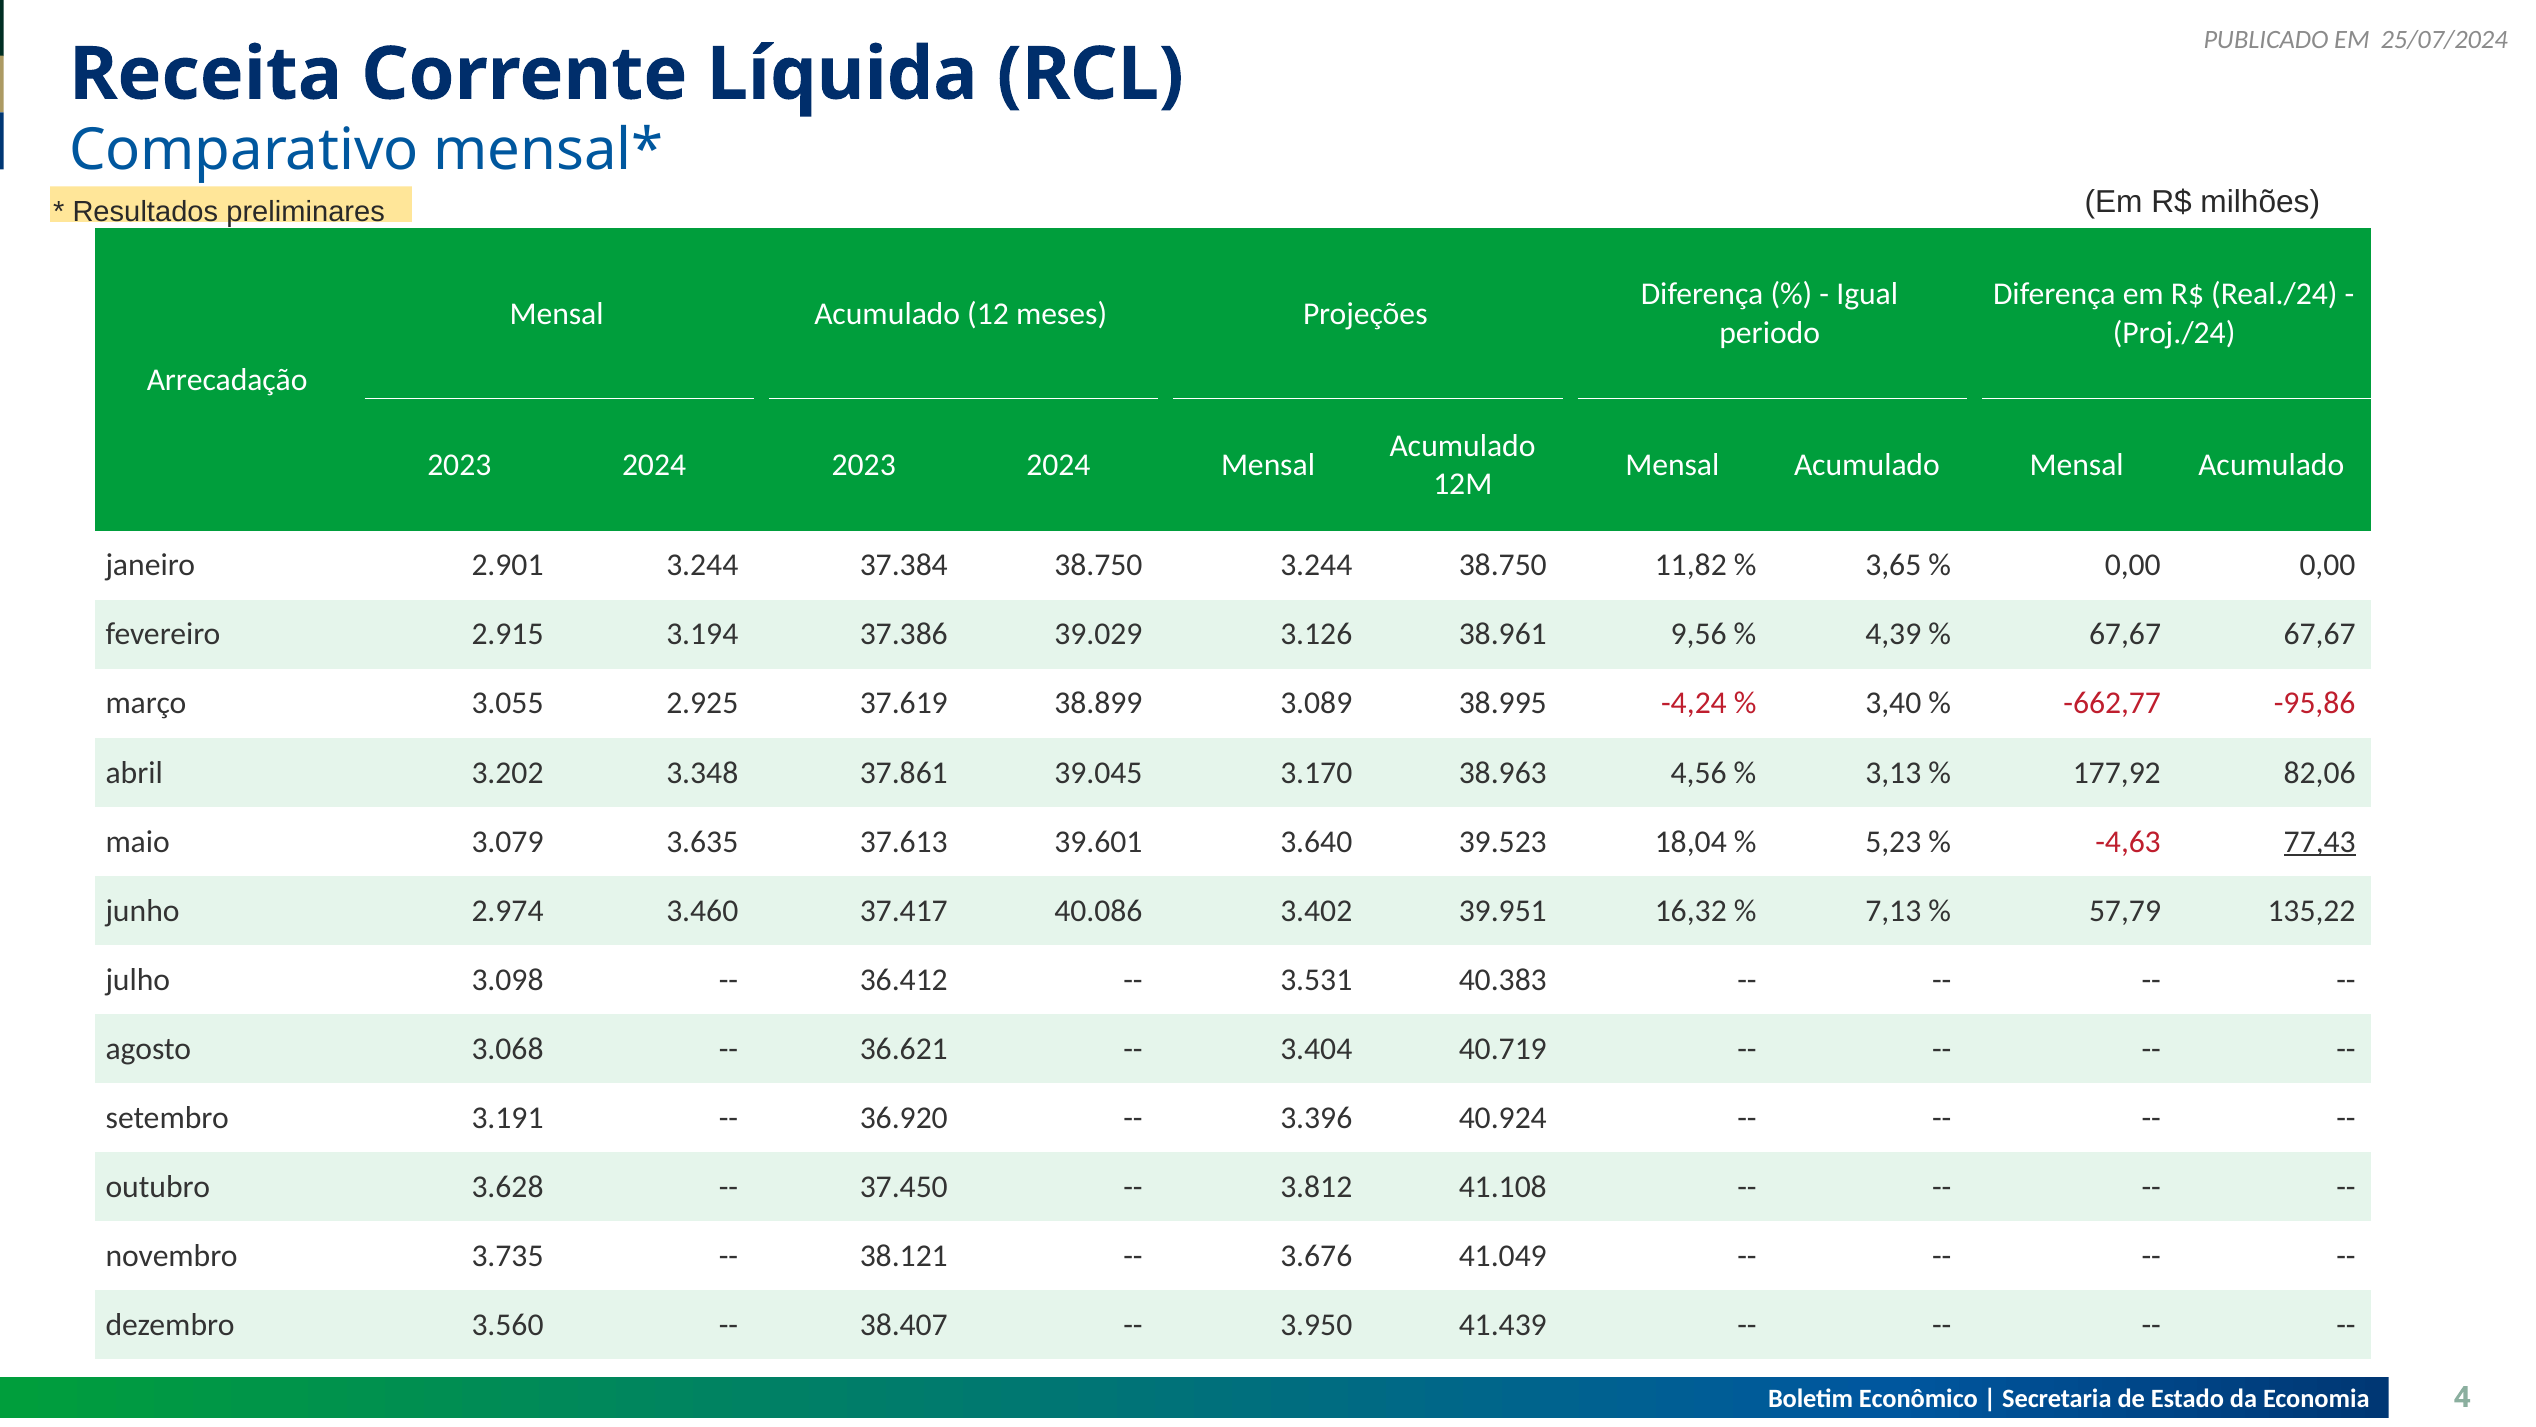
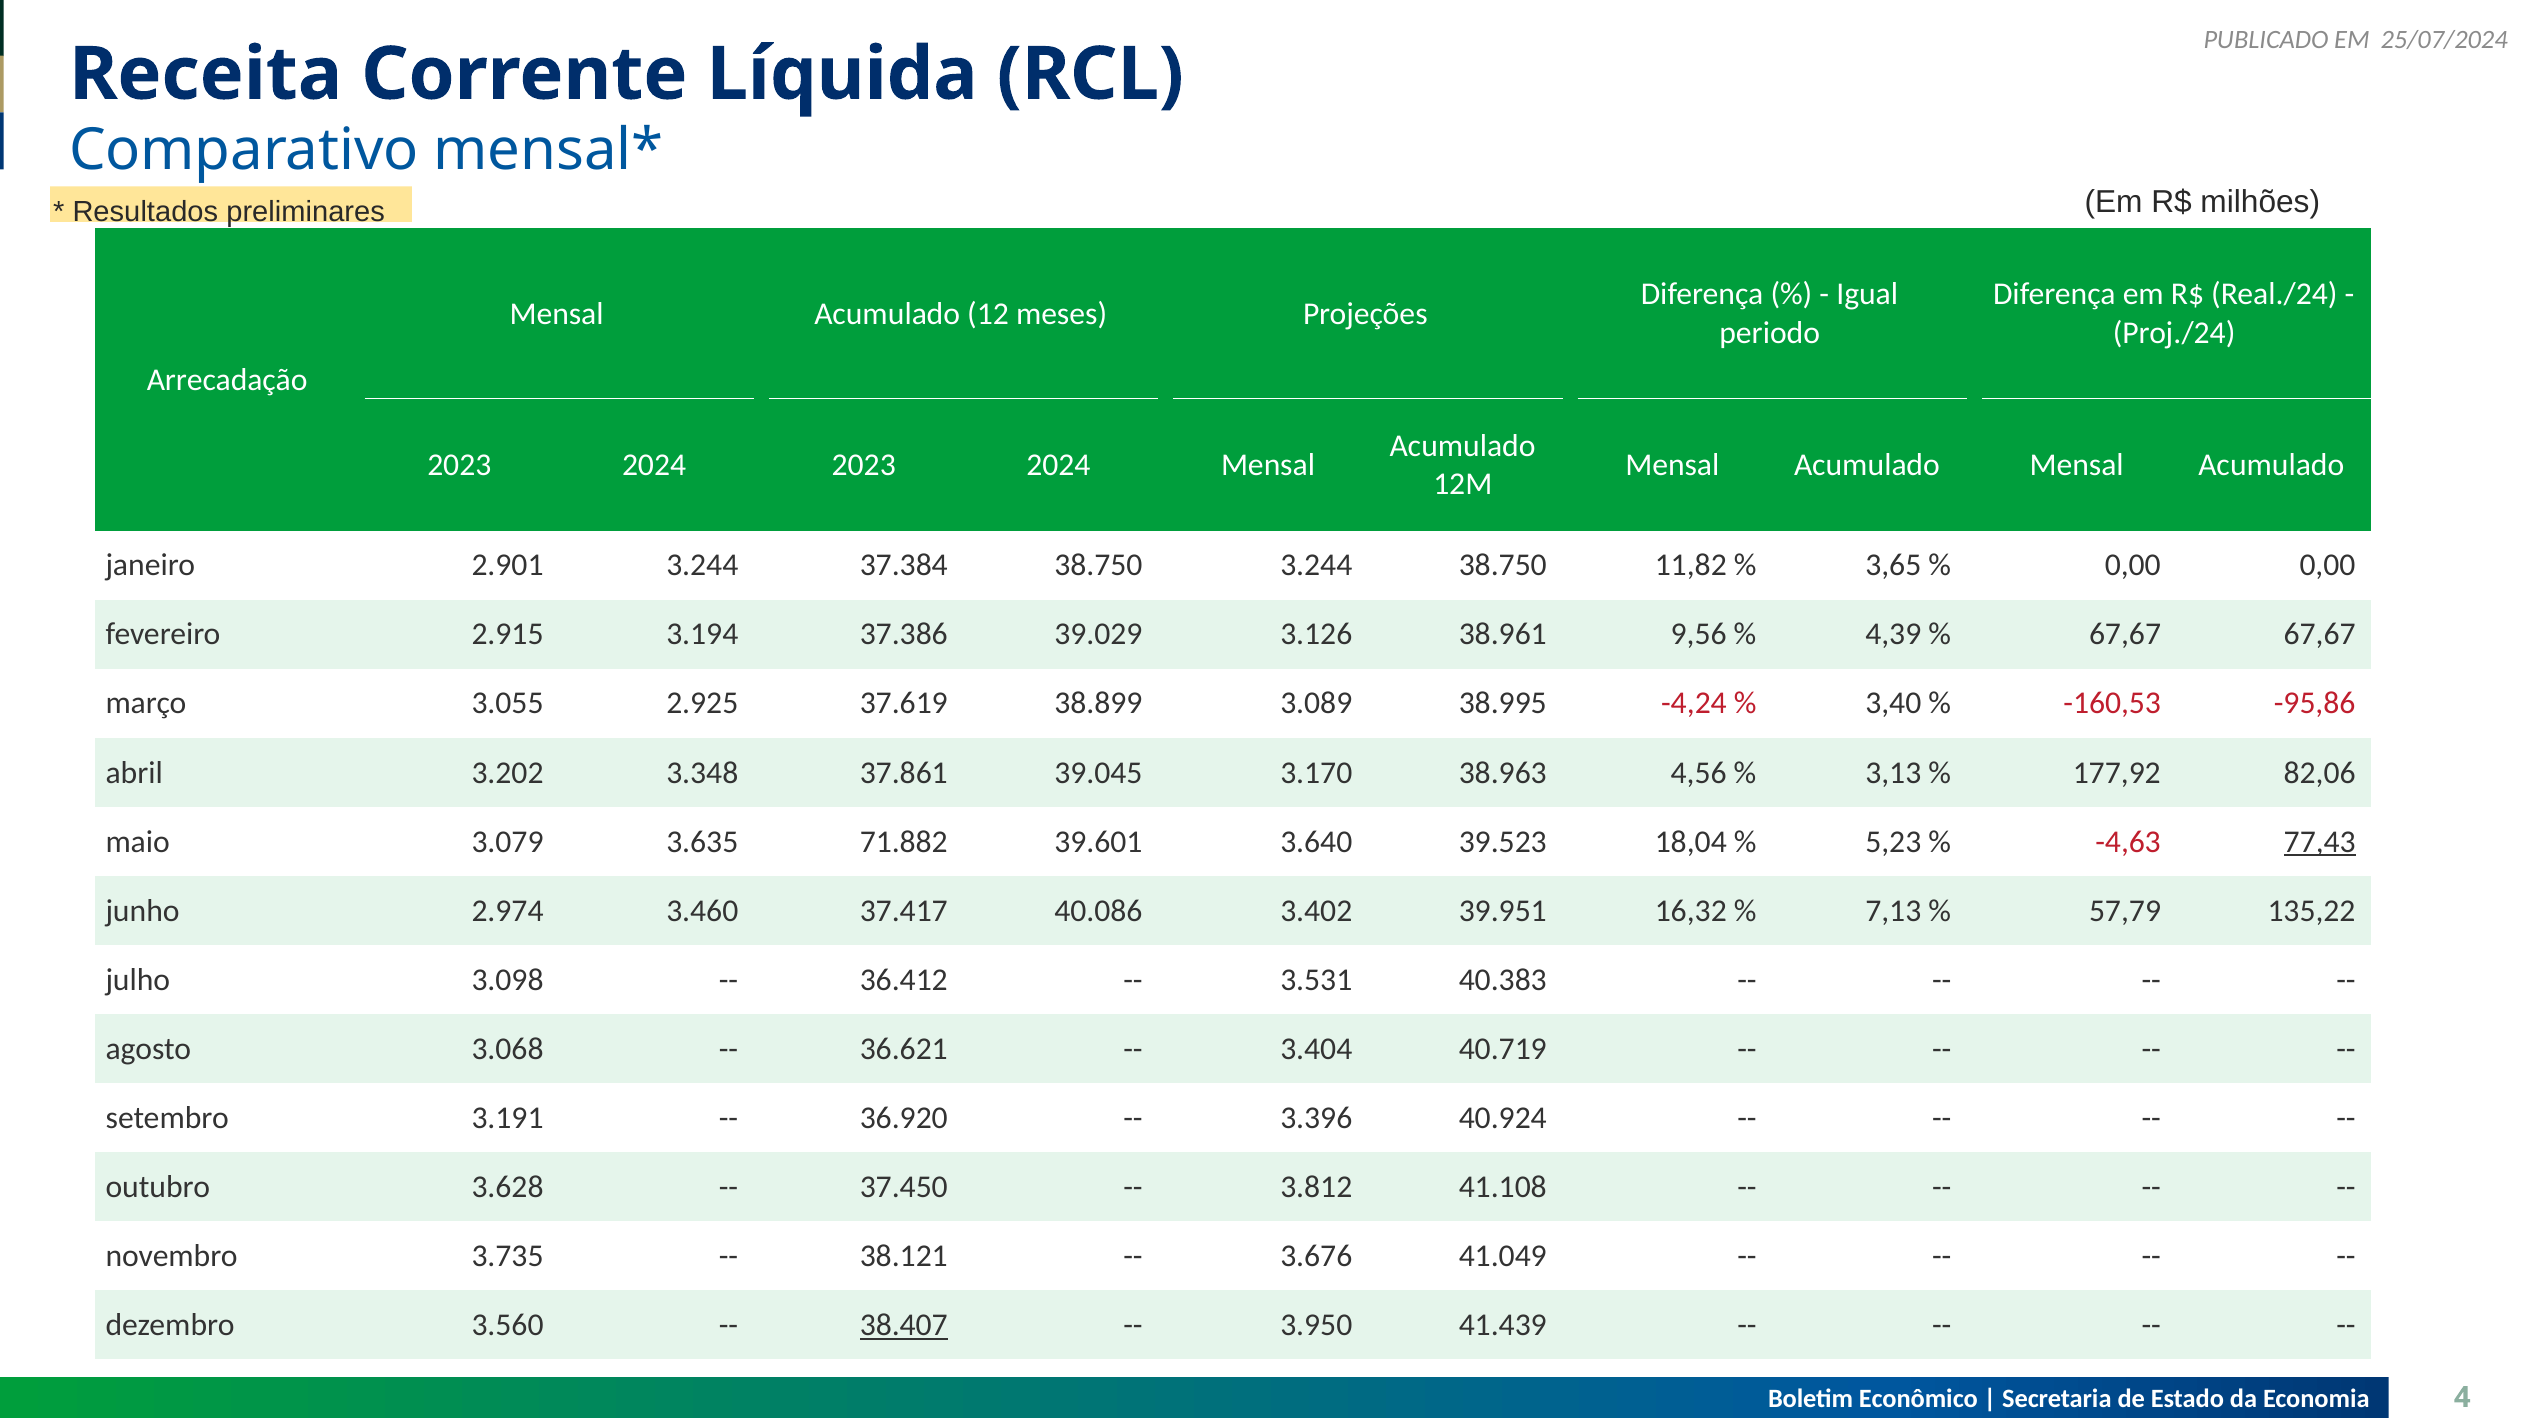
-662,77: -662,77 -> -160,53 (2112, 703)
37.613: 37.613 -> 71.882 (904, 841)
38.407 underline: none -> present (904, 1325)
